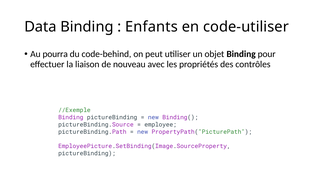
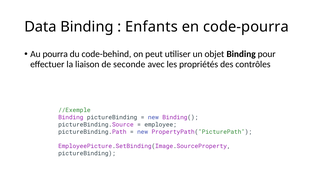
code-utiliser: code-utiliser -> code-pourra (246, 27)
nouveau: nouveau -> seconde (129, 64)
